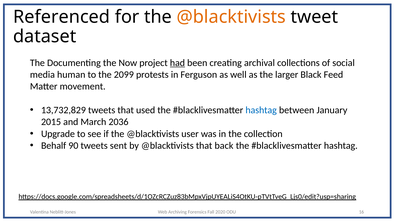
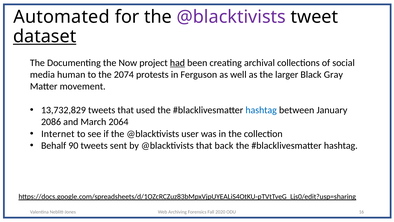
Referenced: Referenced -> Automated (62, 17)
@blacktivists colour: orange -> purple (231, 17)
dataset underline: none -> present (45, 36)
2099: 2099 -> 2074 (124, 74)
Feed: Feed -> Gray (333, 74)
2015: 2015 -> 2086 (51, 122)
2036: 2036 -> 2064 (118, 122)
Upgrade: Upgrade -> Internet (58, 134)
